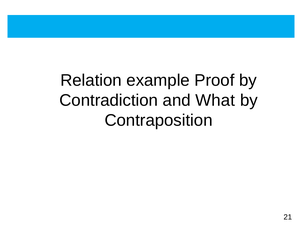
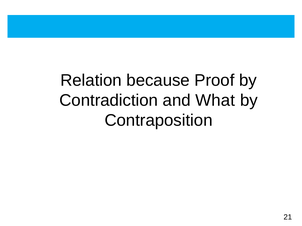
example: example -> because (158, 80)
